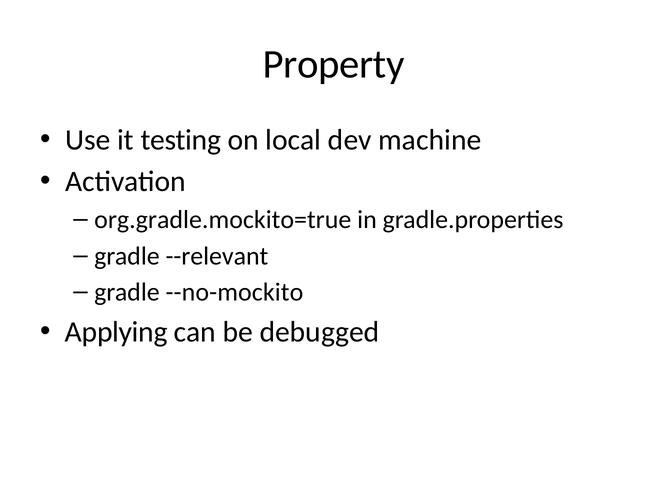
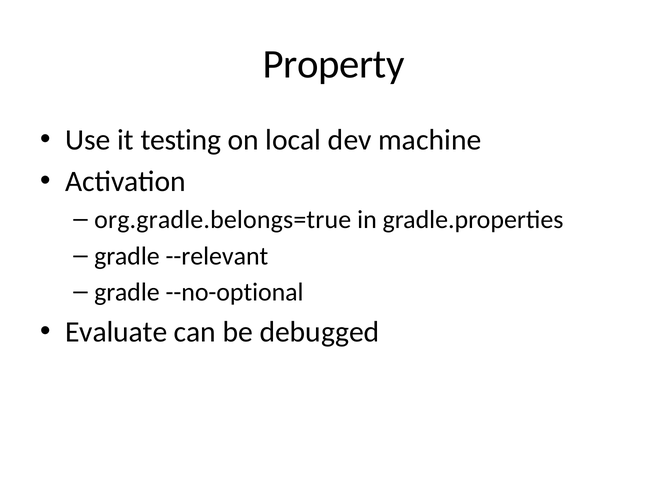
org.gradle.mockito=true: org.gradle.mockito=true -> org.gradle.belongs=true (223, 220)
--no-mockito: --no-mockito -> --no-optional (235, 292)
Applying: Applying -> Evaluate (116, 332)
